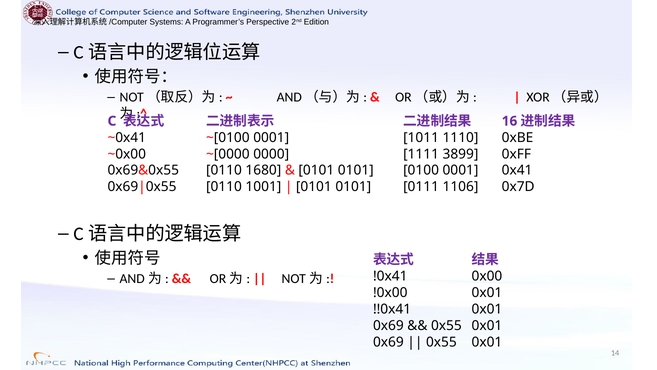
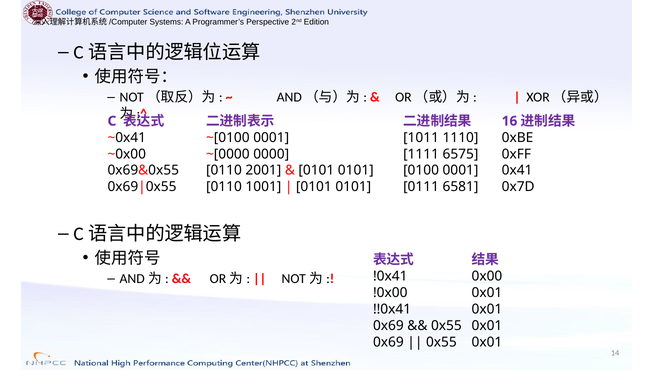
3899: 3899 -> 6575 (460, 154)
1680: 1680 -> 2001 (263, 170)
1106: 1106 -> 6581 (460, 187)
